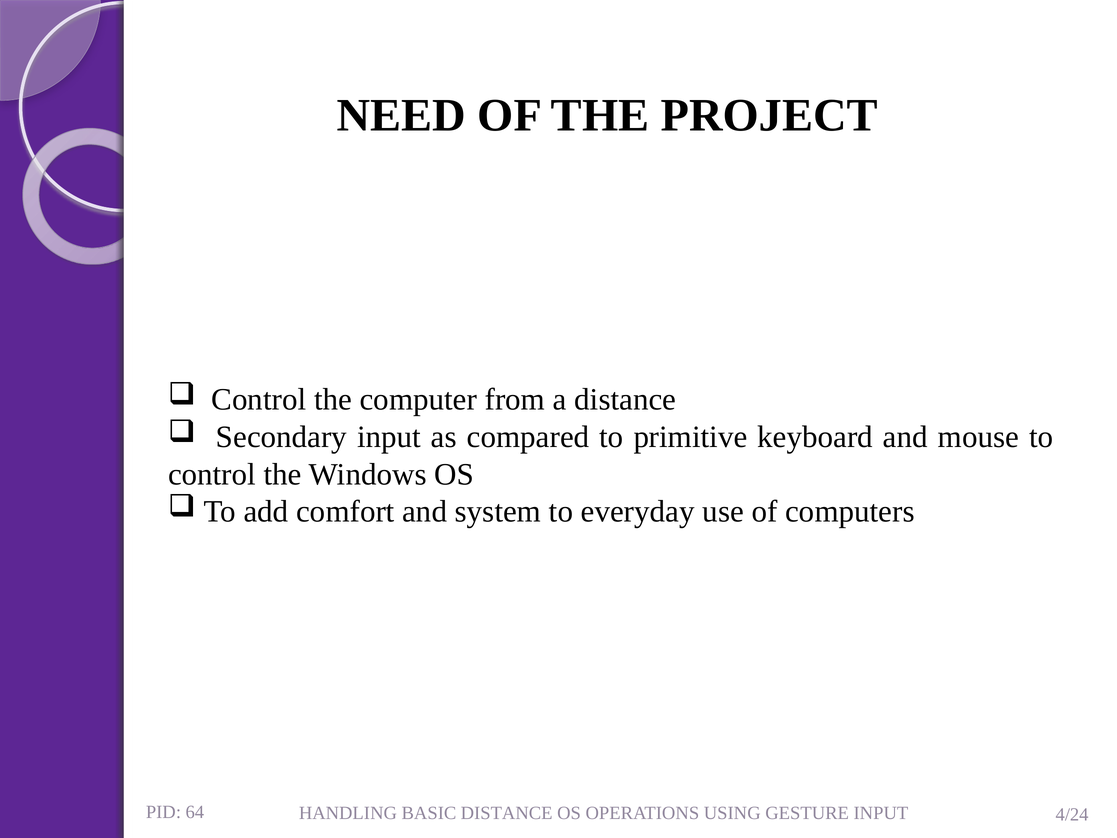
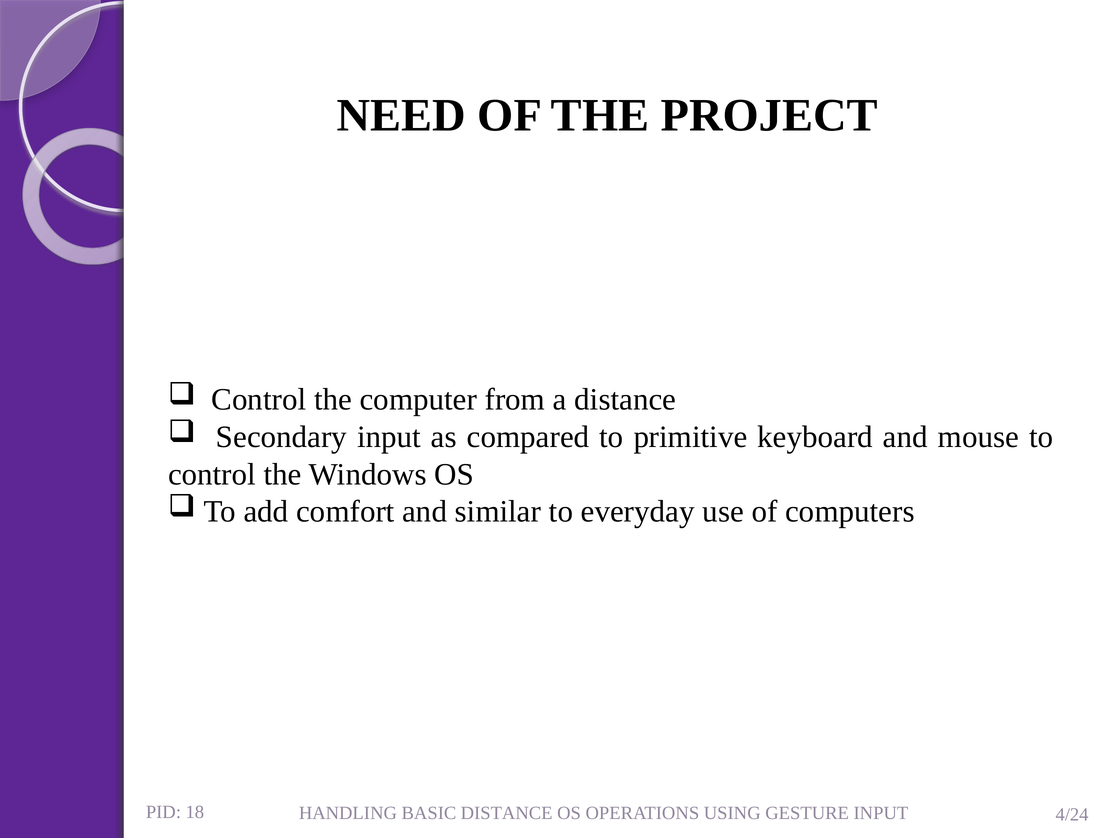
system: system -> similar (498, 511)
64: 64 -> 18 (195, 812)
